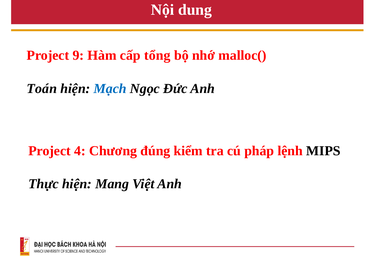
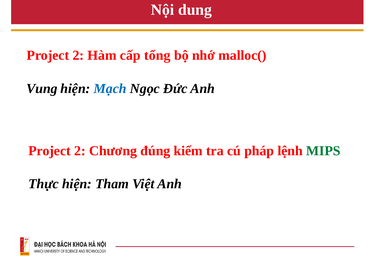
9: 9 -> 2 (78, 56)
Toán: Toán -> Vung (42, 89)
4: 4 -> 2 (80, 151)
MIPS colour: black -> green (323, 151)
Mang: Mang -> Tham (112, 184)
